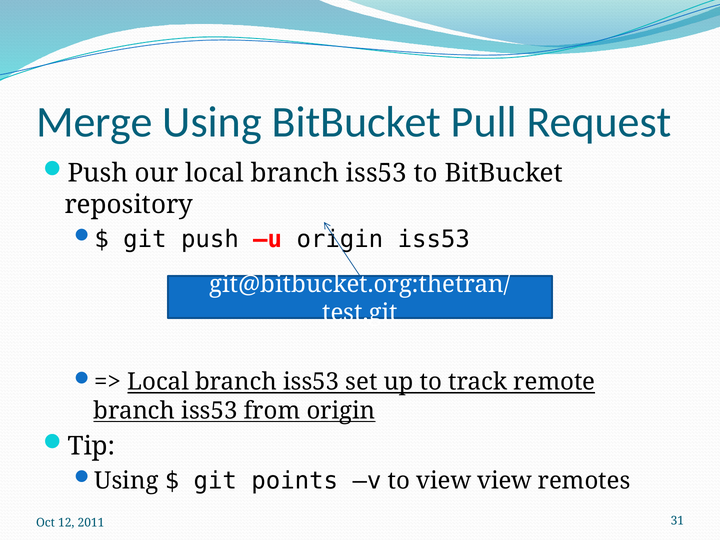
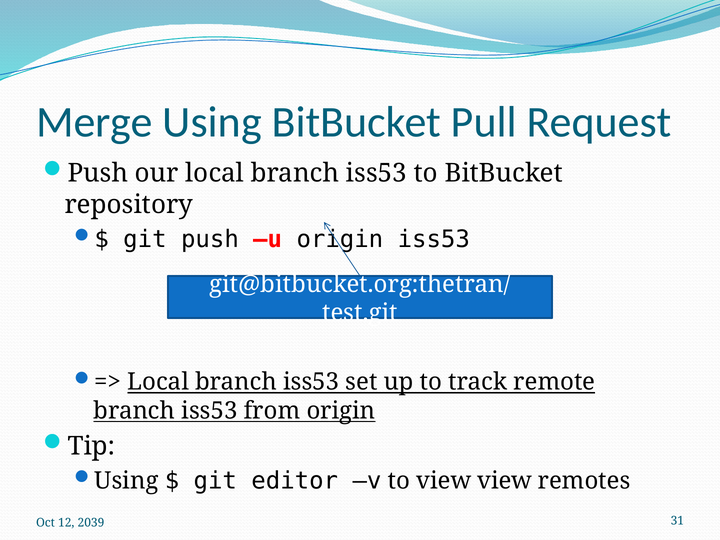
points: points -> editor (295, 481)
2011: 2011 -> 2039 (91, 523)
